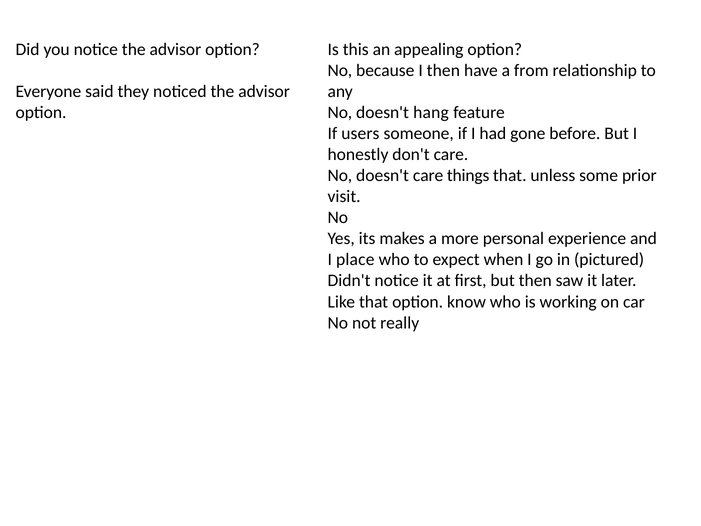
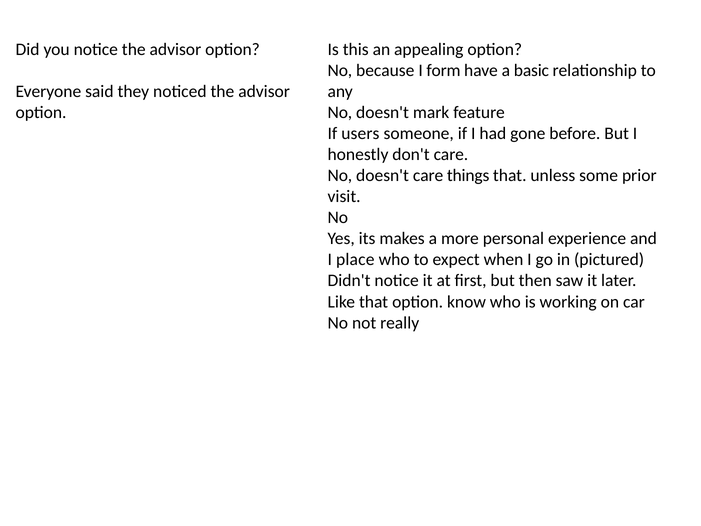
I then: then -> form (443, 70)
from: from -> basic (531, 70)
hang: hang -> mark (431, 112)
